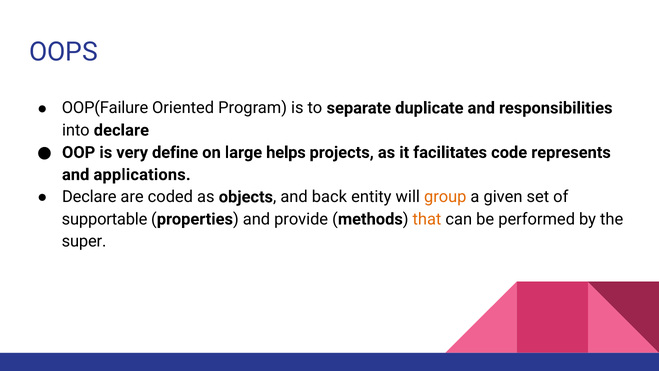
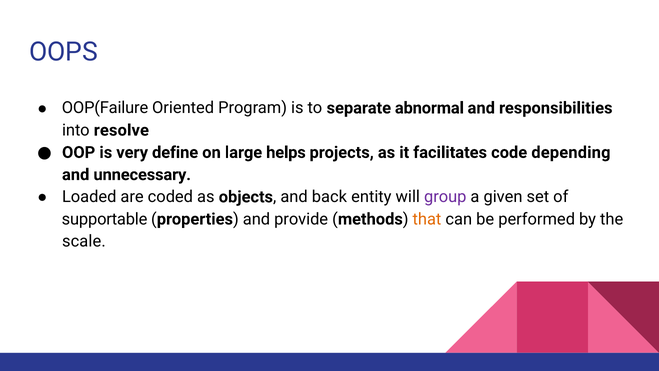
duplicate: duplicate -> abnormal (429, 108)
into declare: declare -> resolve (121, 130)
represents: represents -> depending (571, 152)
applications: applications -> unnecessary (142, 175)
Declare: Declare -> Loaded (89, 197)
group colour: orange -> purple (445, 197)
super: super -> scale (84, 241)
